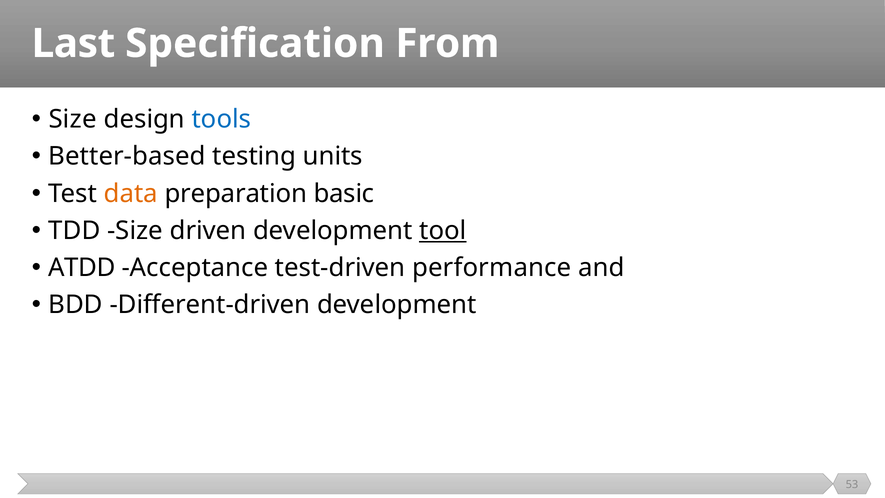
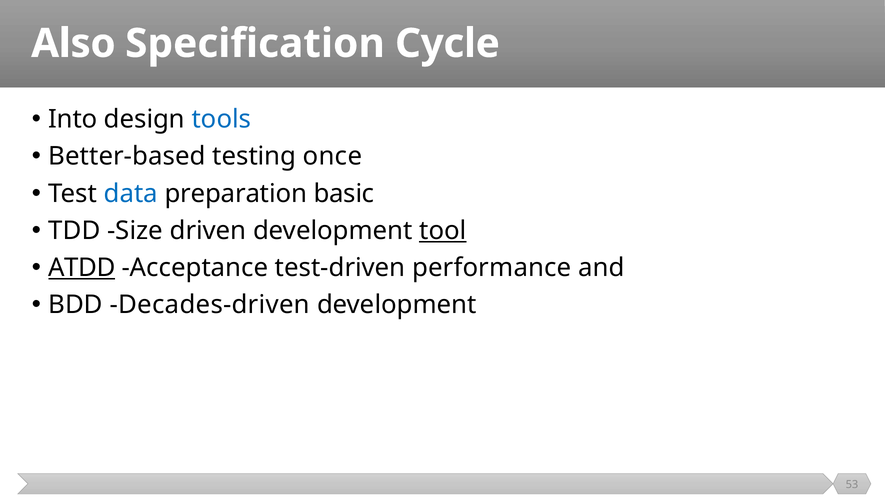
Last: Last -> Also (73, 44)
From: From -> Cycle (447, 44)
Size: Size -> Into (73, 119)
units: units -> once (333, 156)
data colour: orange -> blue (131, 193)
ATDD underline: none -> present (82, 268)
Different-driven: Different-driven -> Decades-driven (210, 305)
